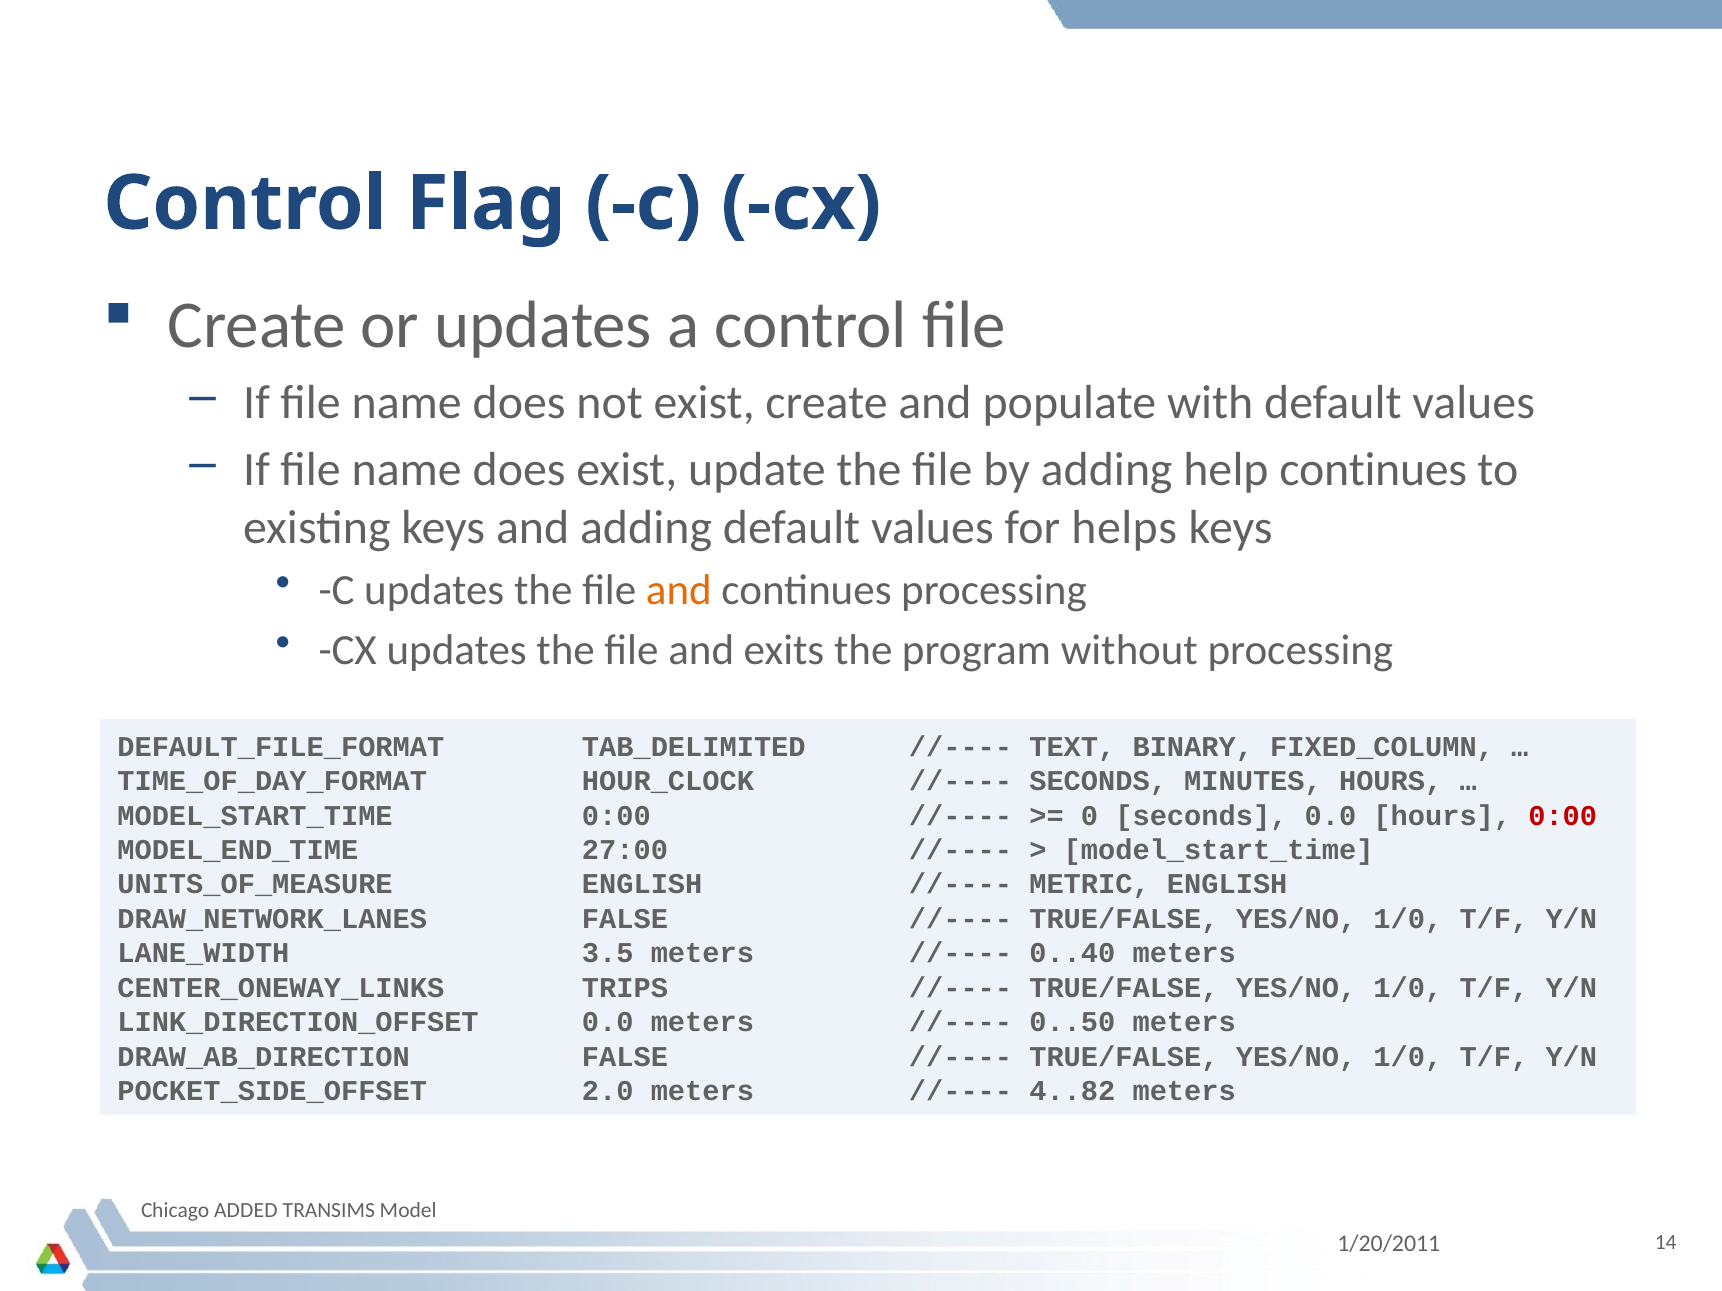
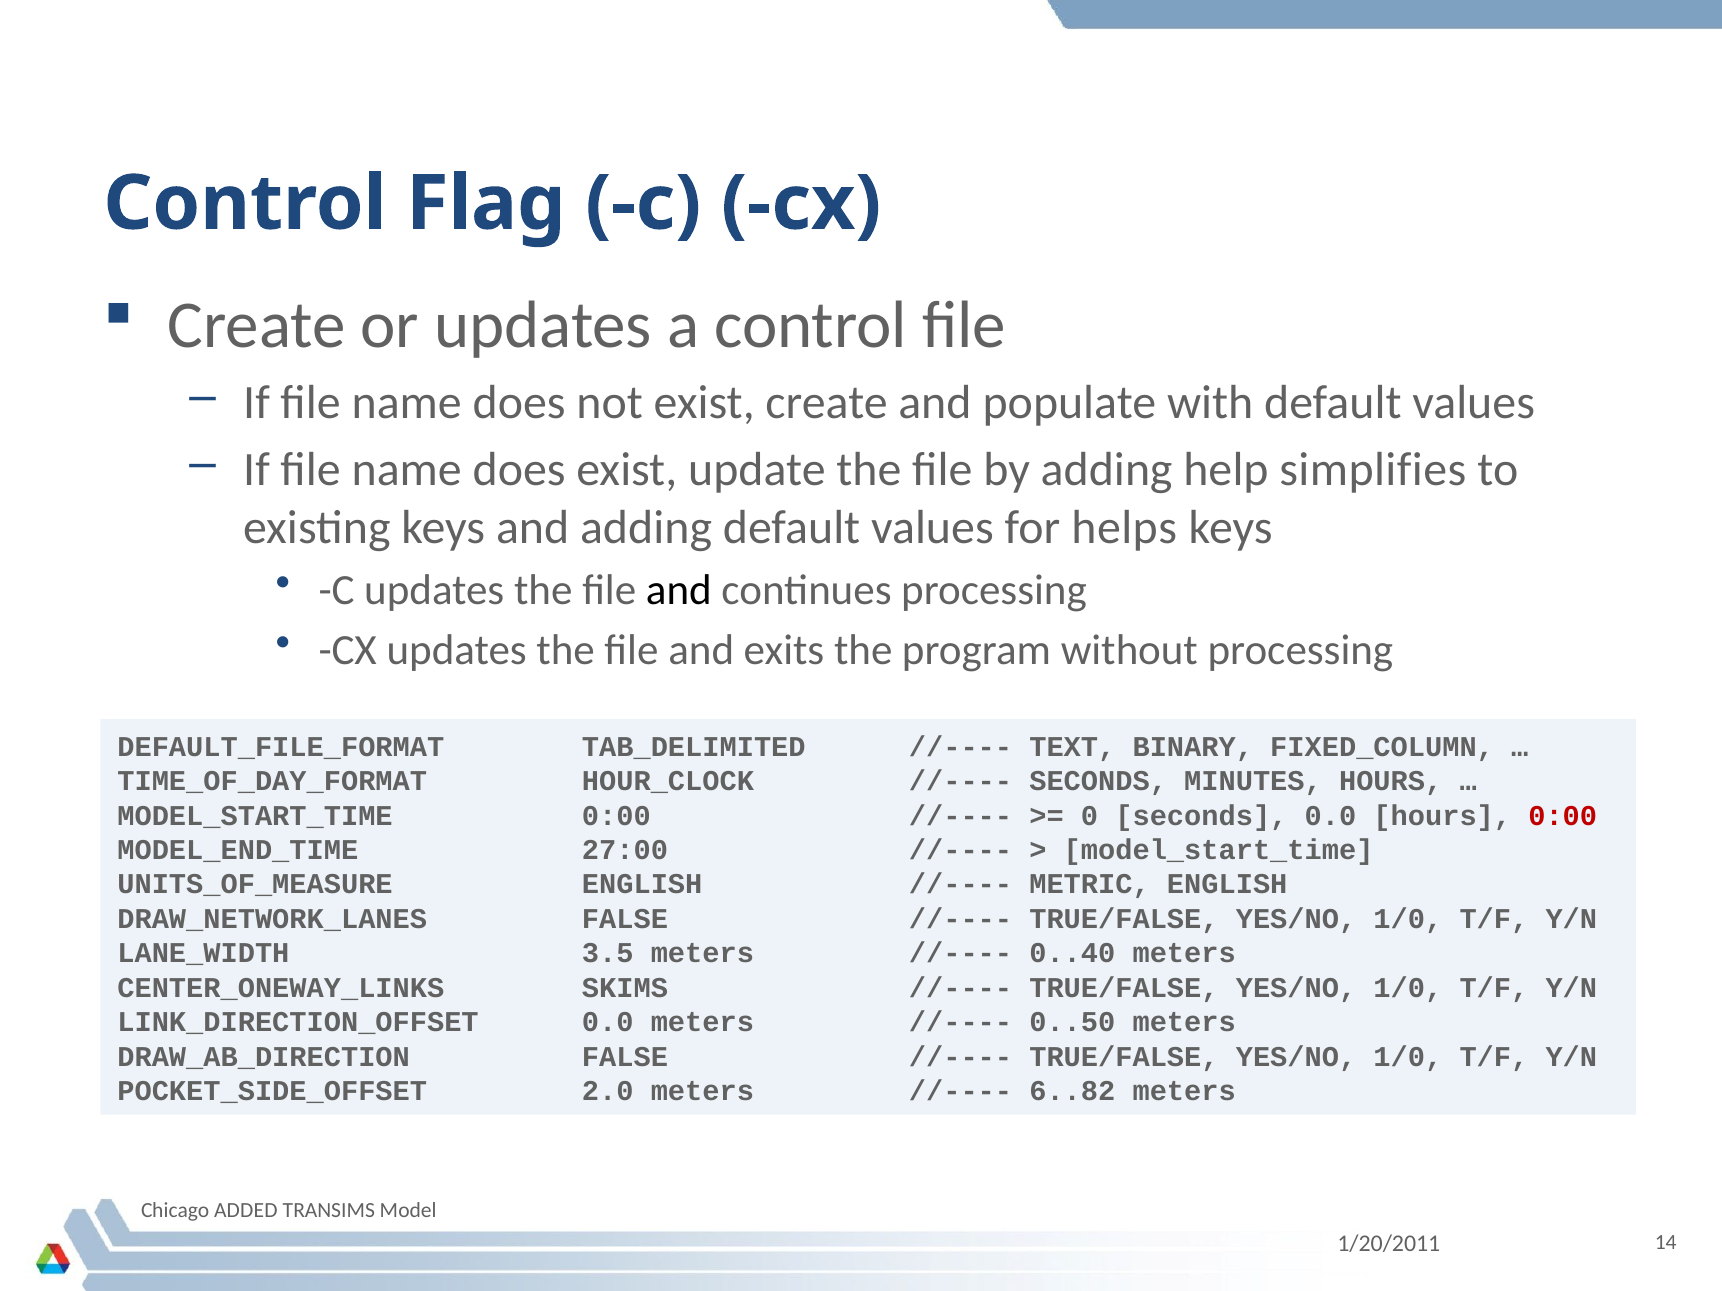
help continues: continues -> simplifies (1373, 470)
and colour: orange -> black (679, 591)
TRIPS: TRIPS -> SKIMS (625, 988)
4..82: 4..82 -> 6..82 (1072, 1091)
